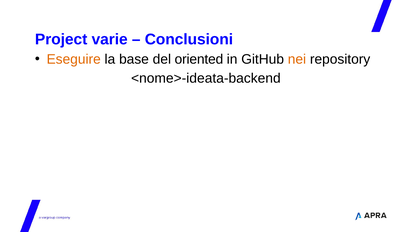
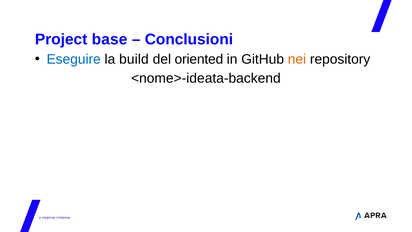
varie: varie -> base (110, 40)
Eseguire colour: orange -> blue (74, 59)
base: base -> build (134, 59)
